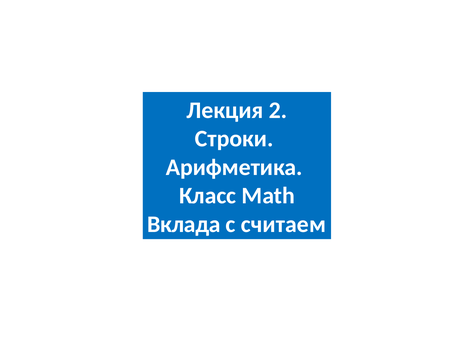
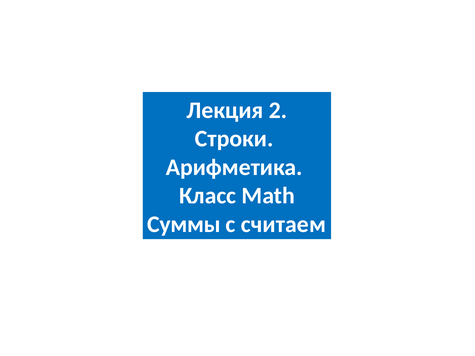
Вклада: Вклада -> Суммы (184, 224)
